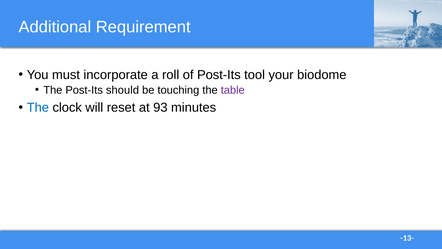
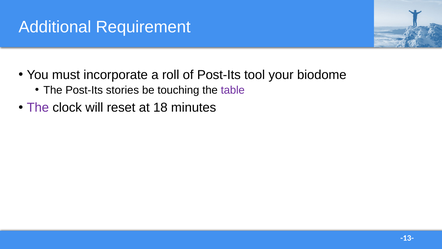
should: should -> stories (122, 90)
The colour: blue -> purple (38, 107)
93: 93 -> 18 (160, 107)
